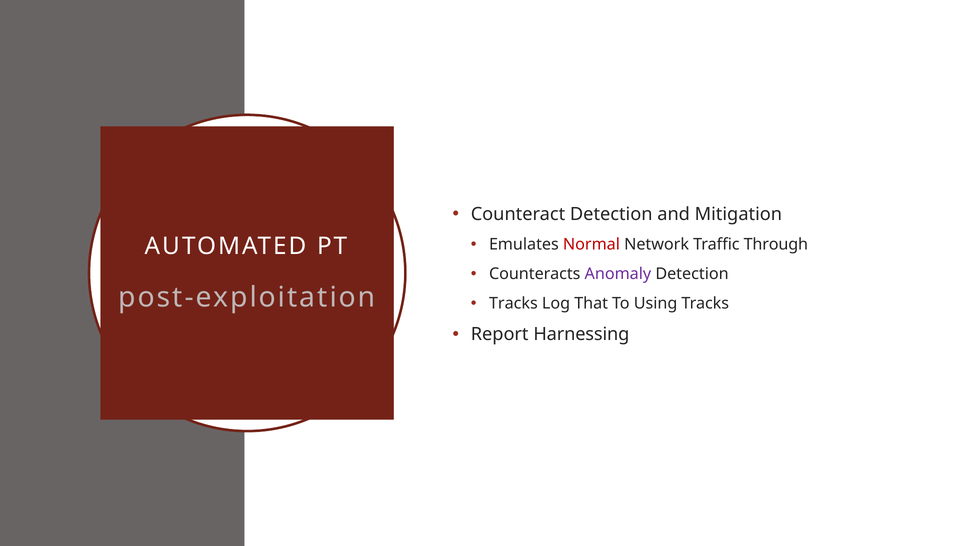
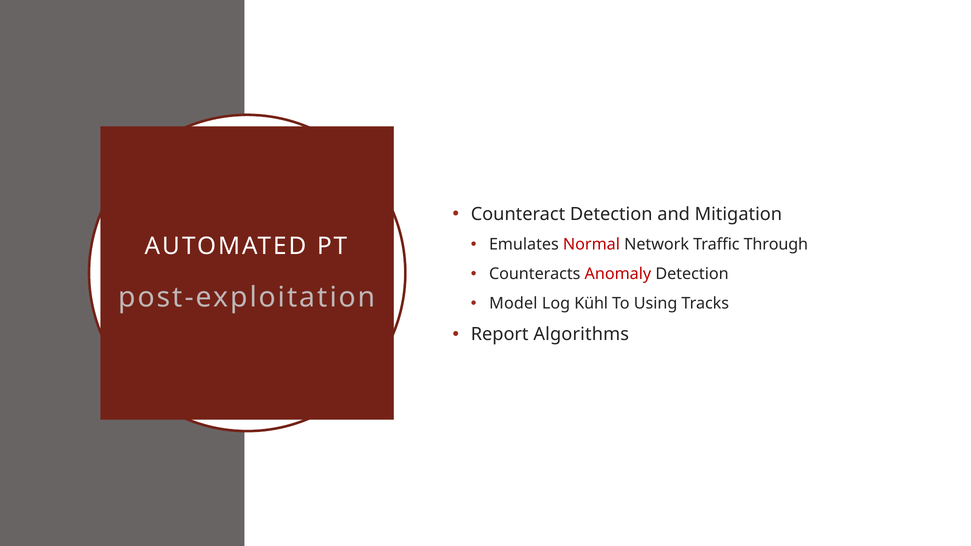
Anomaly colour: purple -> red (618, 274)
Tracks: Tracks -> Model (513, 304)
That: That -> Kühl (591, 304)
Harnessing: Harnessing -> Algorithms (581, 335)
